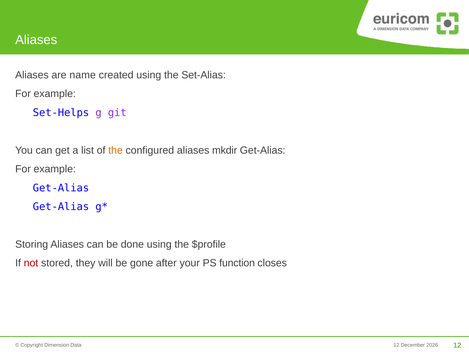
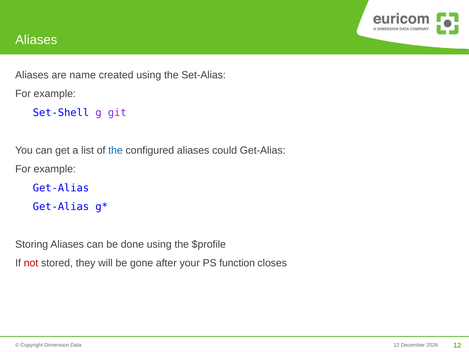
Set-Helps: Set-Helps -> Set-Shell (61, 113)
the colour: orange -> blue (115, 150)
mkdir: mkdir -> could (225, 150)
